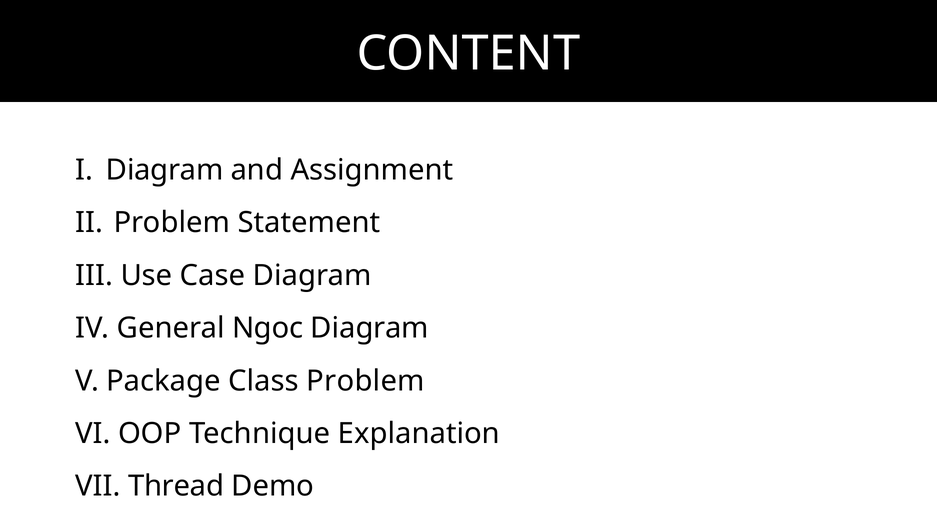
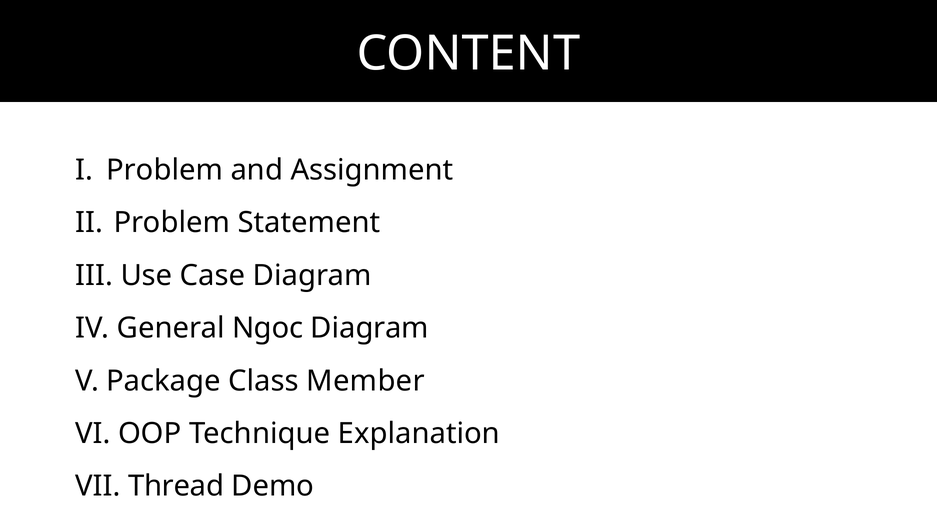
Diagram: Diagram -> Problem (165, 170)
Class Problem: Problem -> Member (366, 381)
